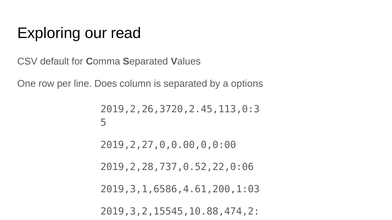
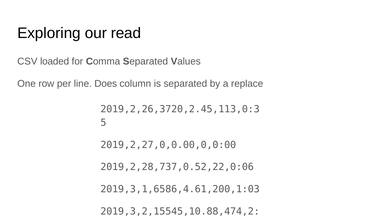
default: default -> loaded (55, 62)
options: options -> replace (247, 84)
